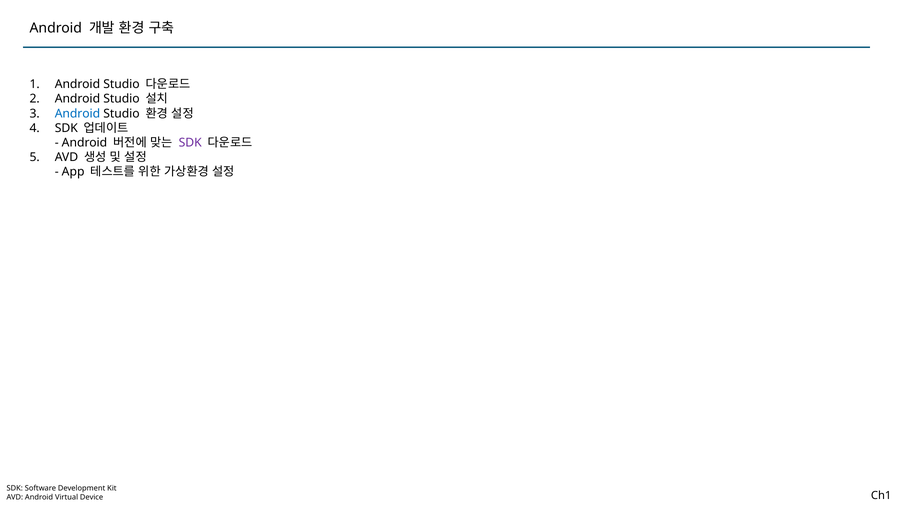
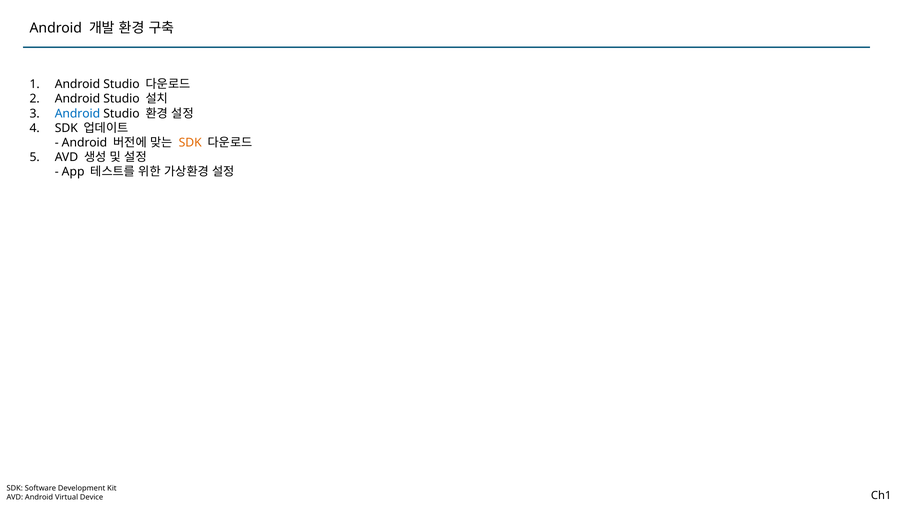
SDK colour: purple -> orange (190, 143)
